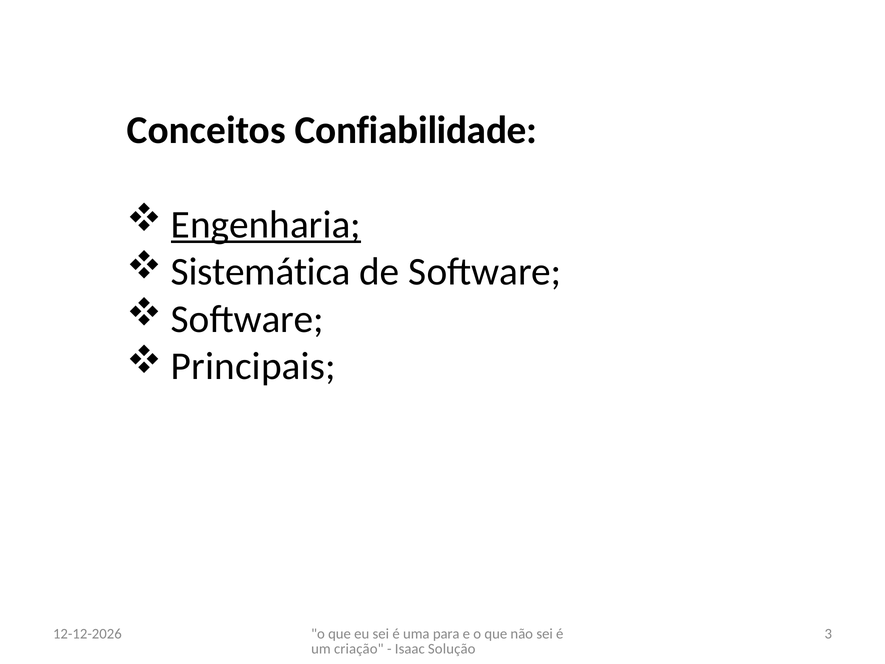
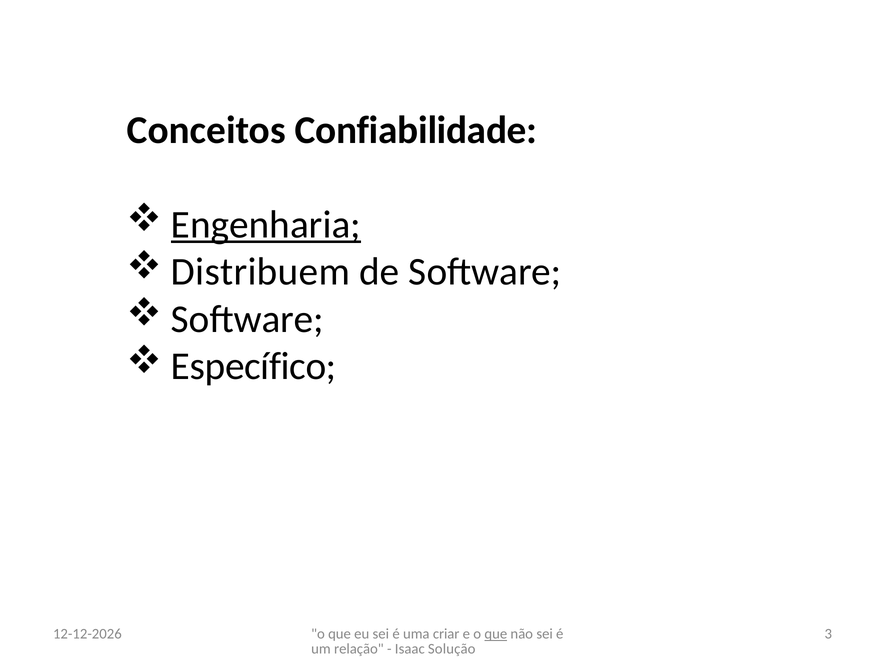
Sistemática: Sistemática -> Distribuem (261, 272)
Principais: Principais -> Específico (254, 366)
para: para -> criar (446, 634)
que underline: none -> present (496, 634)
criação: criação -> relação (359, 648)
